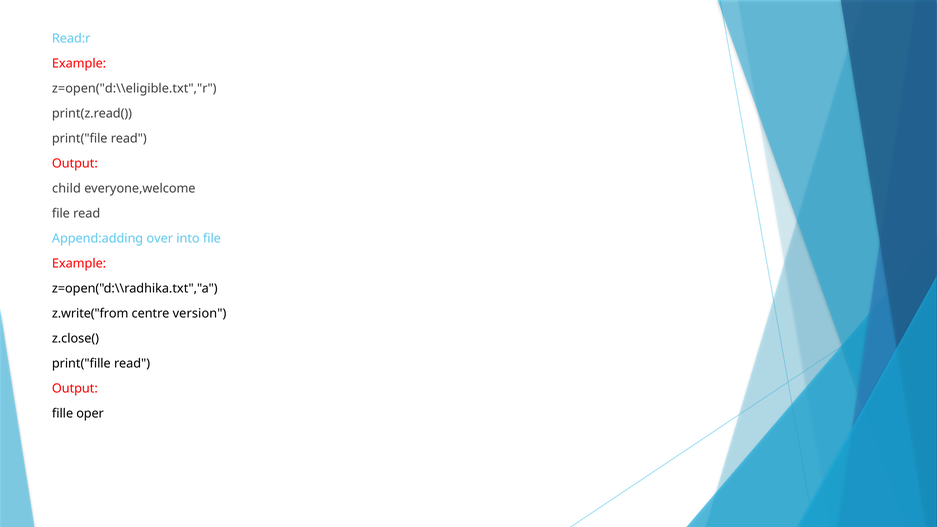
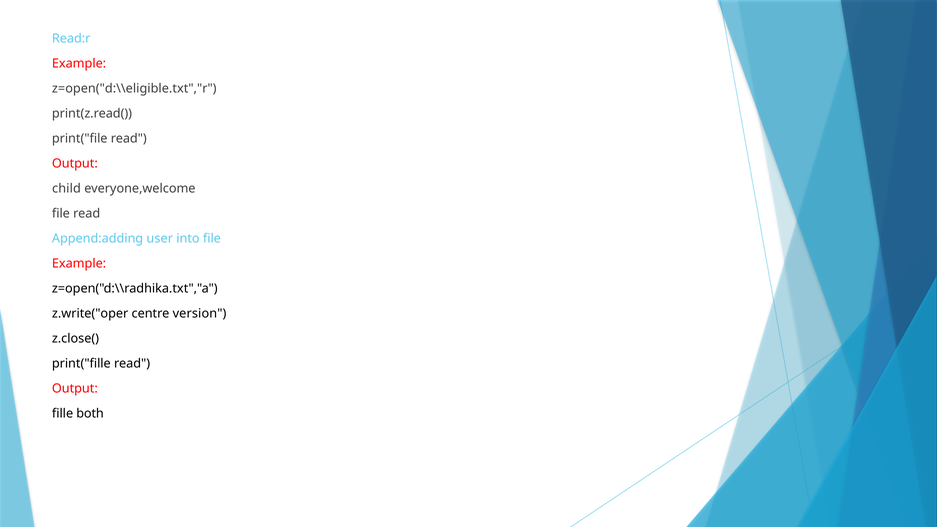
over: over -> user (160, 238)
z.write("from: z.write("from -> z.write("oper (90, 314)
oper: oper -> both (90, 414)
